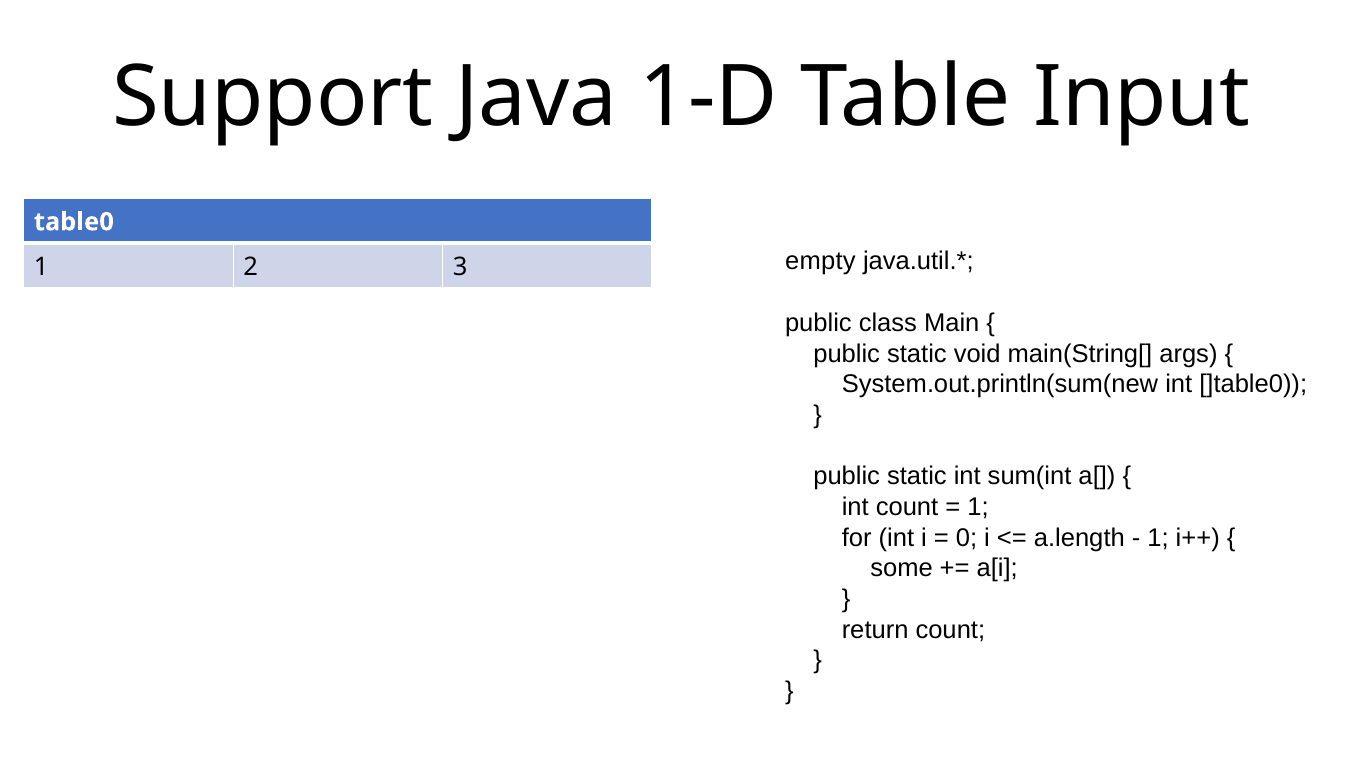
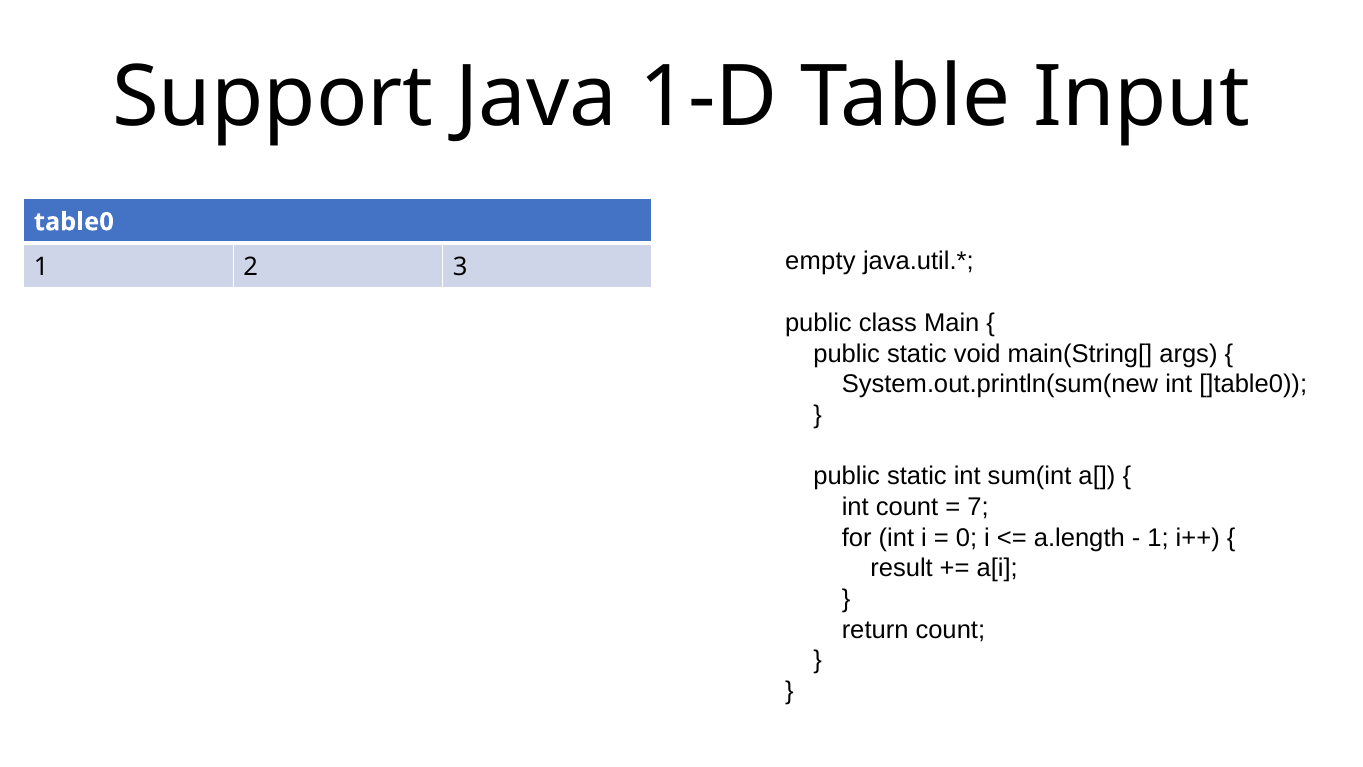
1: 1 -> 7 (978, 507)
some: some -> result (902, 568)
